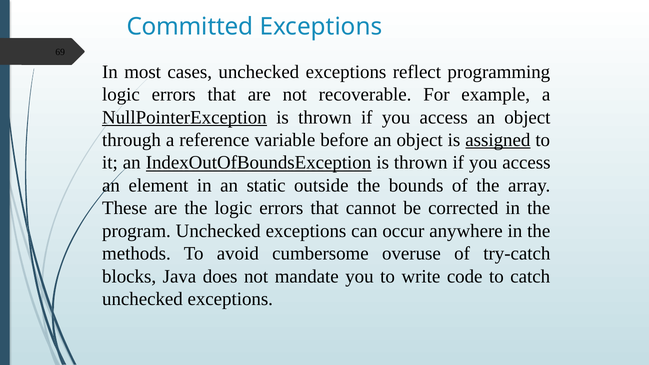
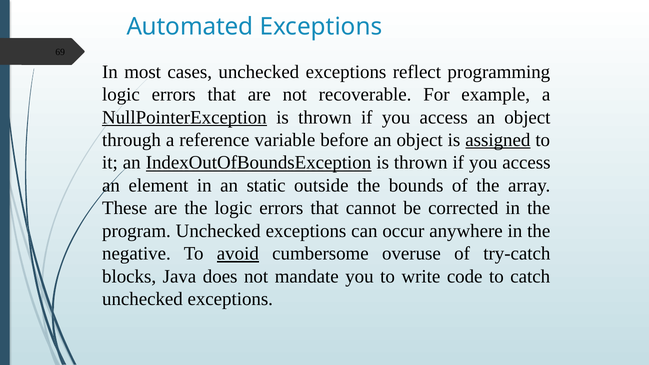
Committed: Committed -> Automated (190, 27)
methods: methods -> negative (136, 254)
avoid underline: none -> present (238, 254)
